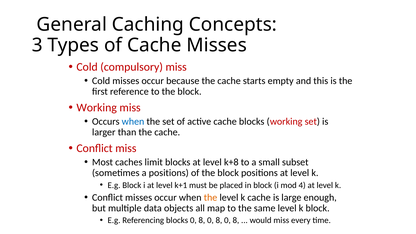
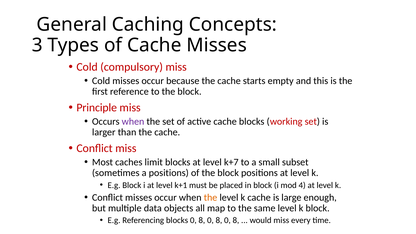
Working: Working -> Principle (97, 108)
when colour: blue -> purple (133, 122)
k+8: k+8 -> k+7 (231, 162)
